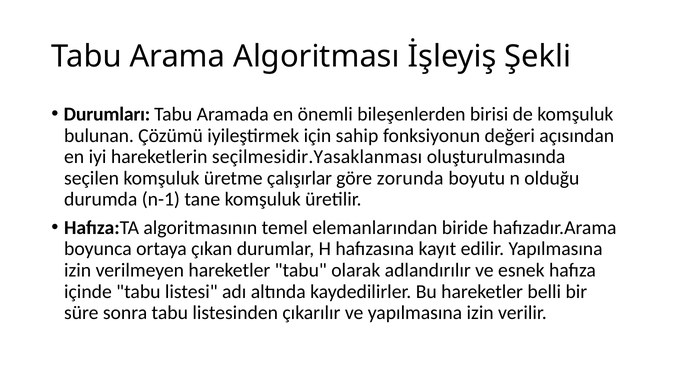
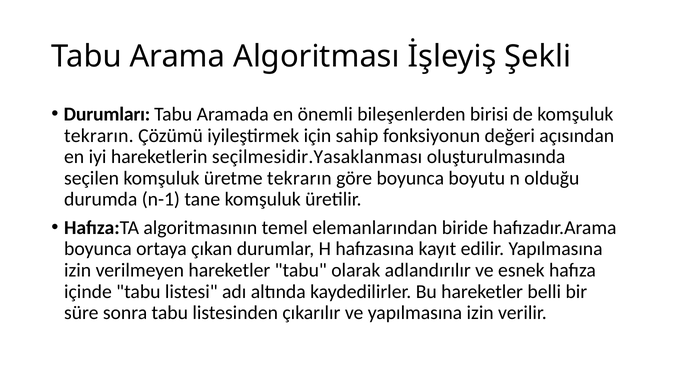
bulunan: bulunan -> tekrarın (99, 135)
üretme çalışırlar: çalışırlar -> tekrarın (299, 178)
göre zorunda: zorunda -> boyunca (410, 178)
